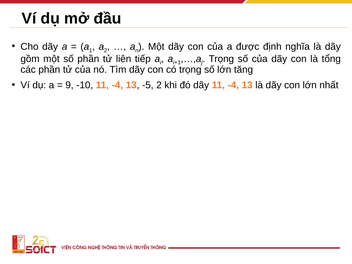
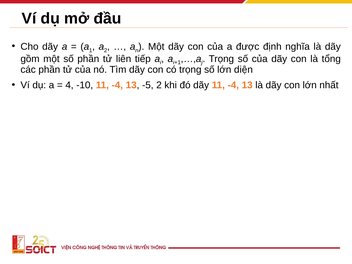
tăng: tăng -> diện (243, 70)
9: 9 -> 4 (69, 85)
